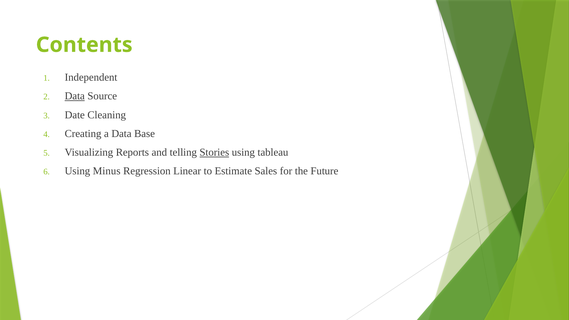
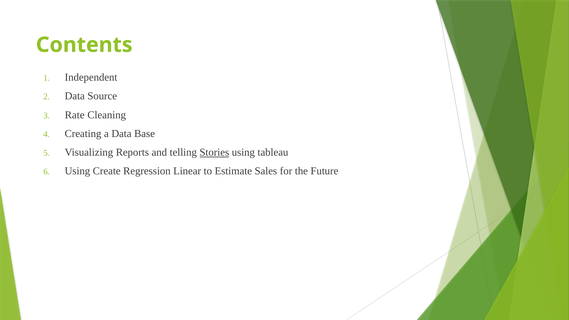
Data underline: present -> none (75, 96)
Date: Date -> Rate (75, 115)
Minus: Minus -> Create (107, 171)
